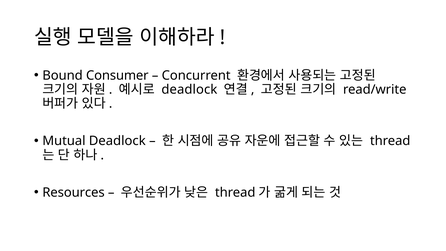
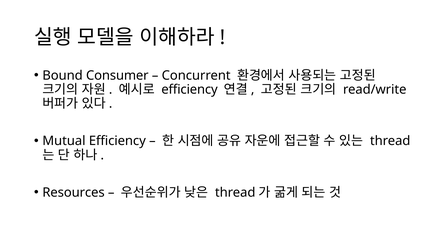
deadlock: deadlock -> efficiency (190, 89)
Mutual Deadlock: Deadlock -> Efficiency (117, 141)
